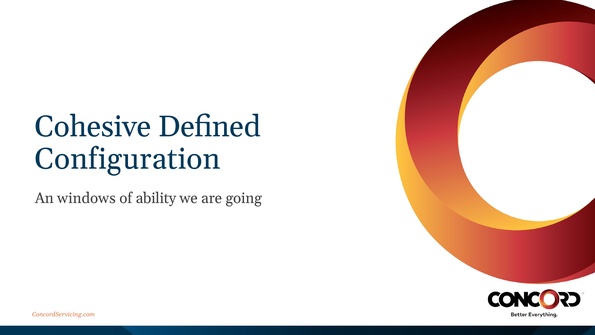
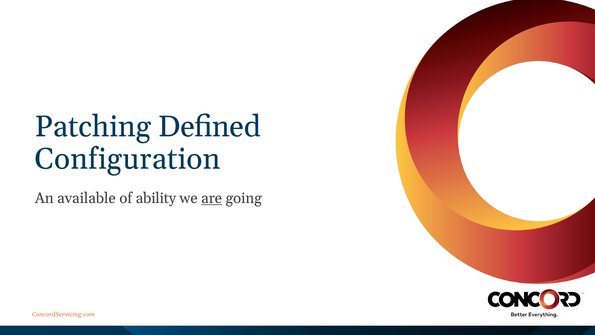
Cohesive: Cohesive -> Patching (93, 127)
windows: windows -> available (86, 198)
are underline: none -> present (212, 198)
